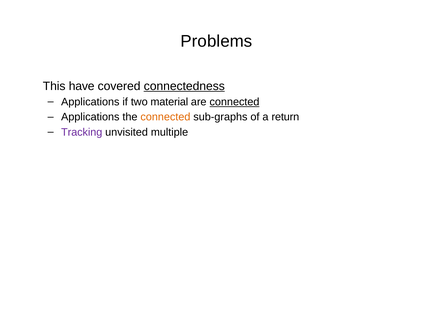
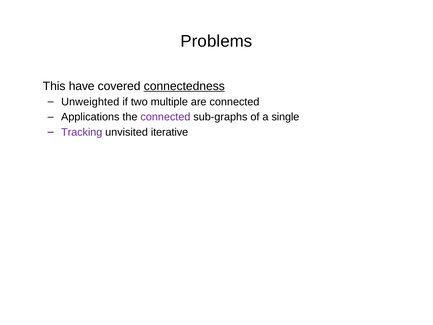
Applications: Applications -> Unweighted (90, 102)
material: material -> multiple (169, 102)
connected underline: present -> none (234, 102)
connected colour: orange -> purple (165, 117)
return: return -> single (285, 117)
multiple: multiple -> iterative (170, 132)
